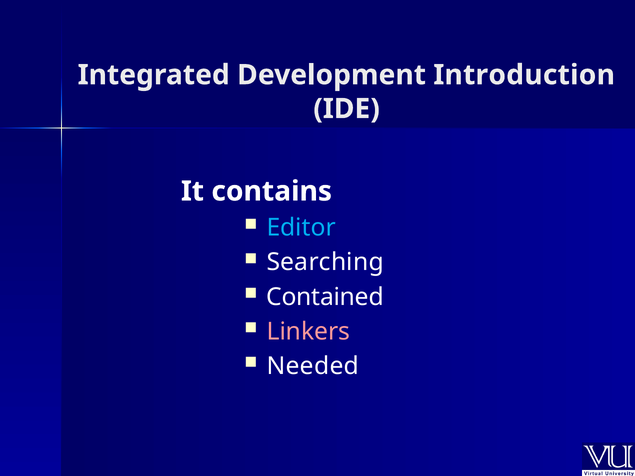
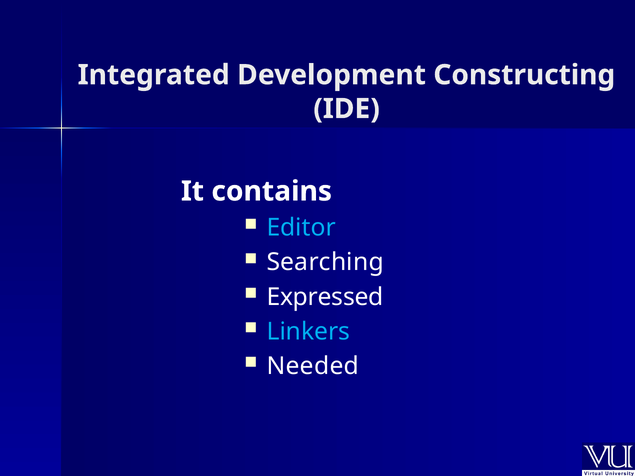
Introduction: Introduction -> Constructing (524, 75)
Contained: Contained -> Expressed (325, 297)
Linkers colour: pink -> light blue (308, 332)
